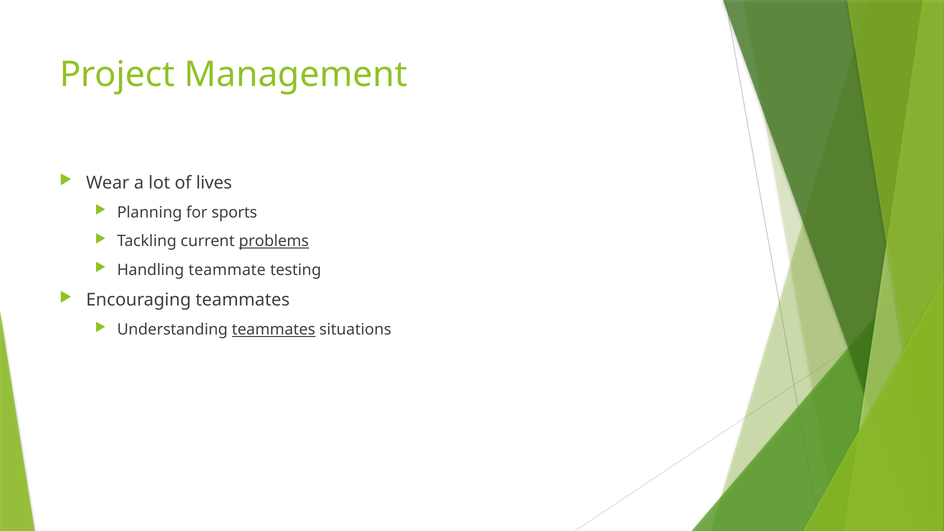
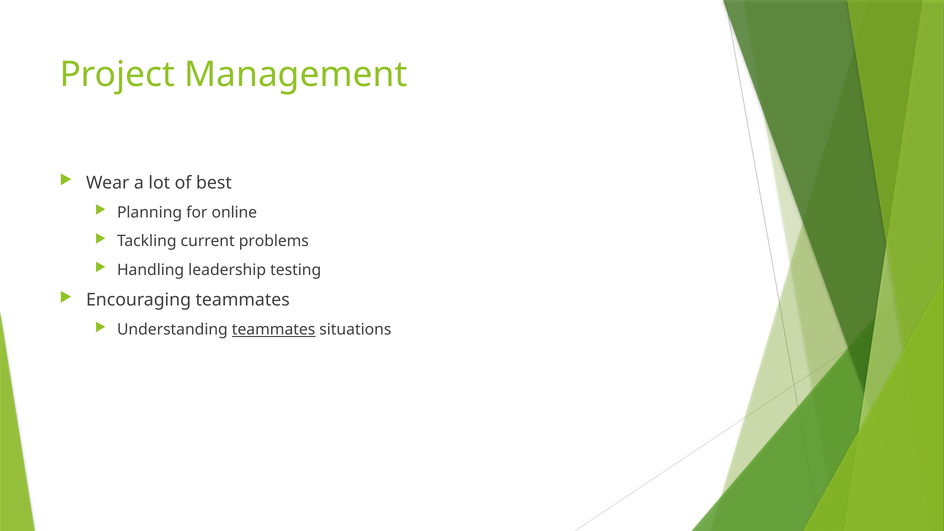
lives: lives -> best (214, 183)
sports: sports -> online (234, 212)
problems underline: present -> none (274, 241)
teammate: teammate -> leadership (227, 270)
